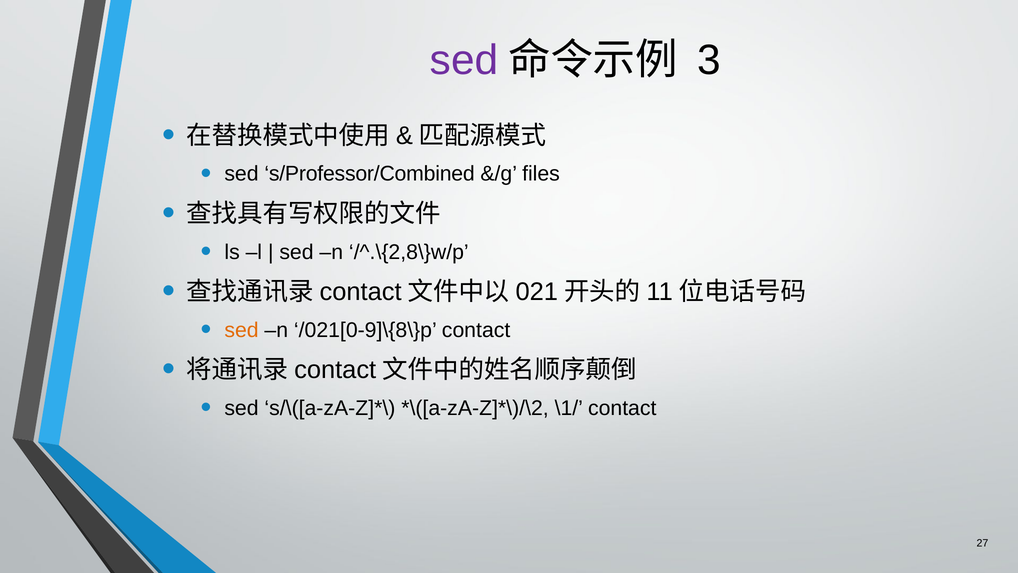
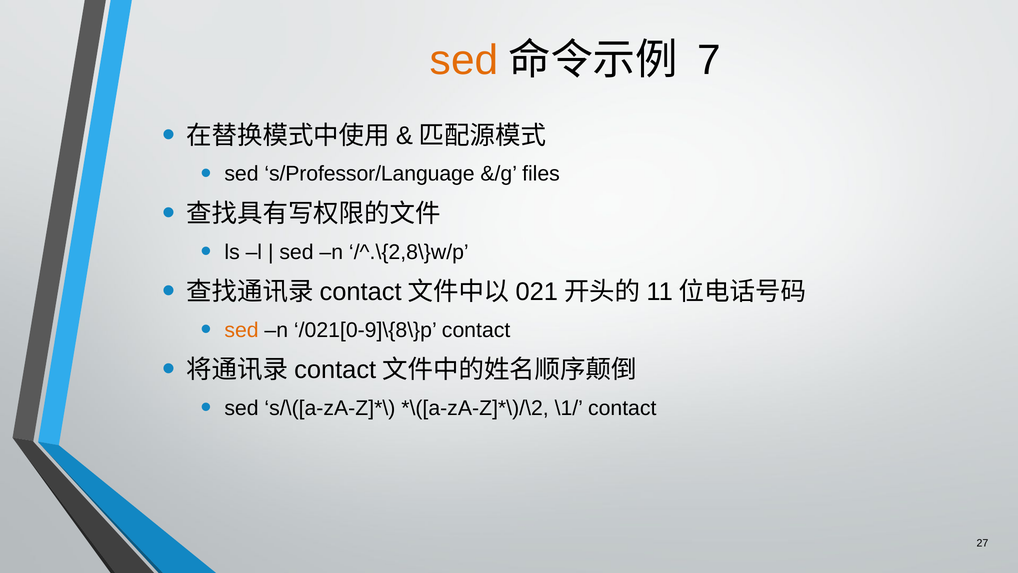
sed colour: purple -> orange (464, 60)
3: 3 -> 7 (709, 60)
s/Professor/Combined: s/Professor/Combined -> s/Professor/Language (370, 174)
